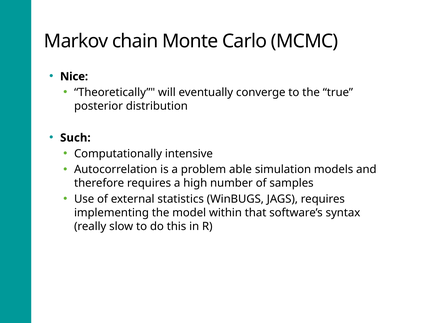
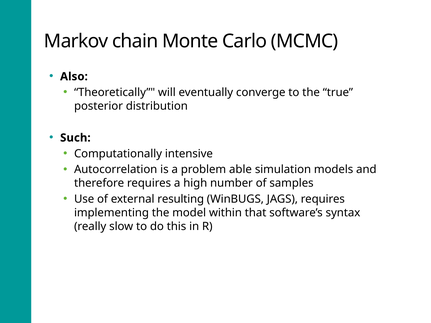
Nice: Nice -> Also (74, 77)
statistics: statistics -> resulting (181, 199)
